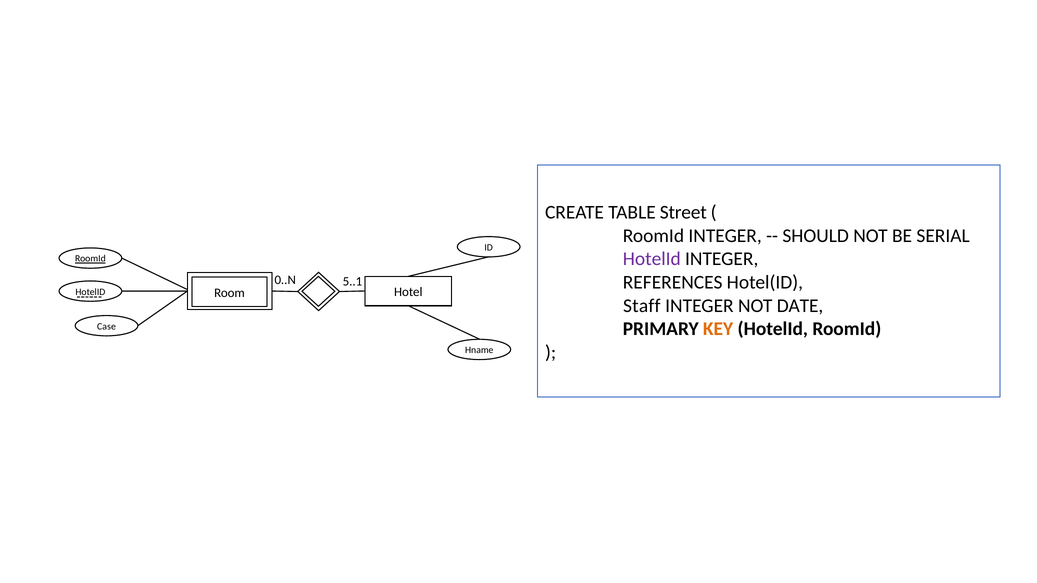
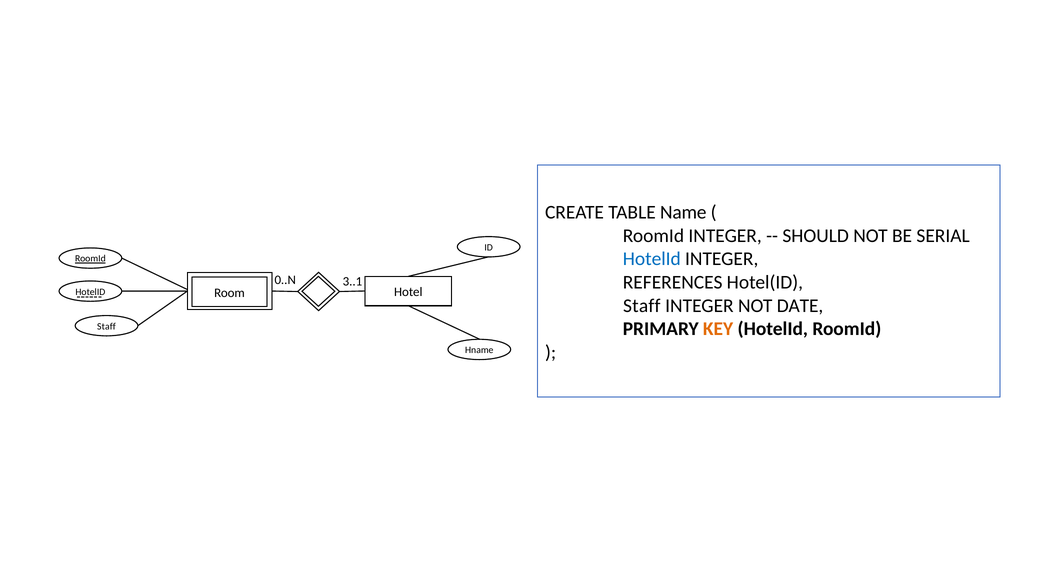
Street: Street -> Name (683, 212)
HotelId colour: purple -> blue (652, 259)
5..1: 5..1 -> 3..1 (352, 282)
Case: Case -> Staff (106, 327)
